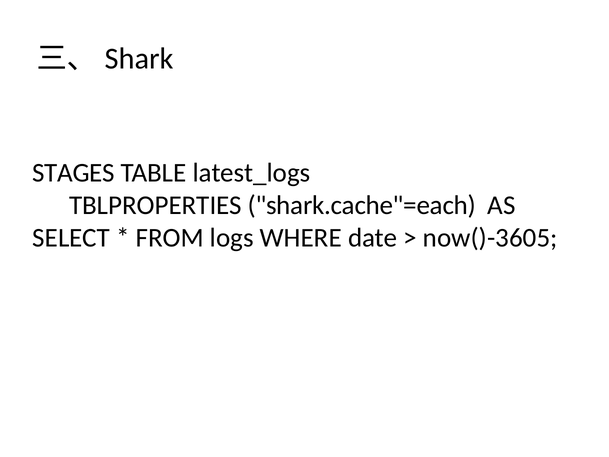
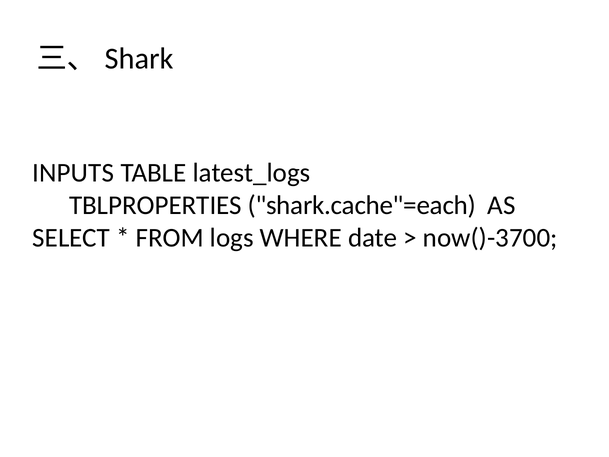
STAGES: STAGES -> INPUTS (73, 173)
now()-3605: now()-3605 -> now()-3700 (490, 238)
